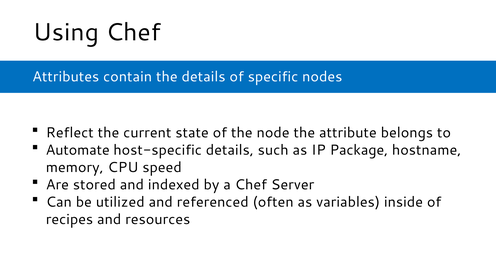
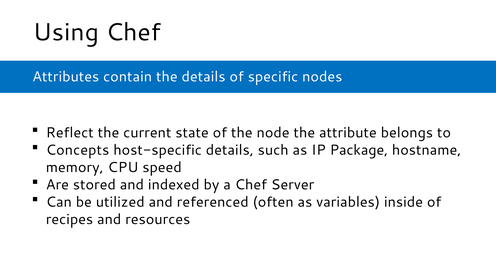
Automate: Automate -> Concepts (78, 150)
